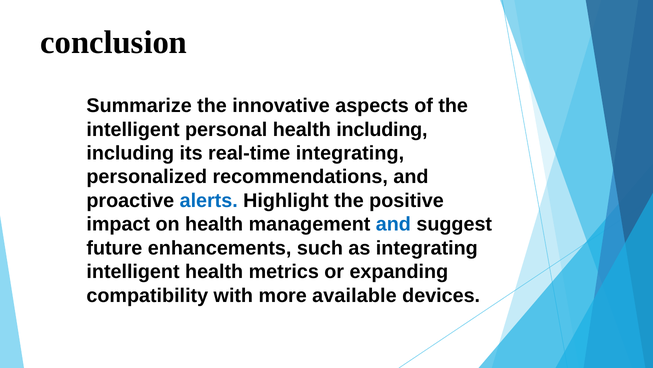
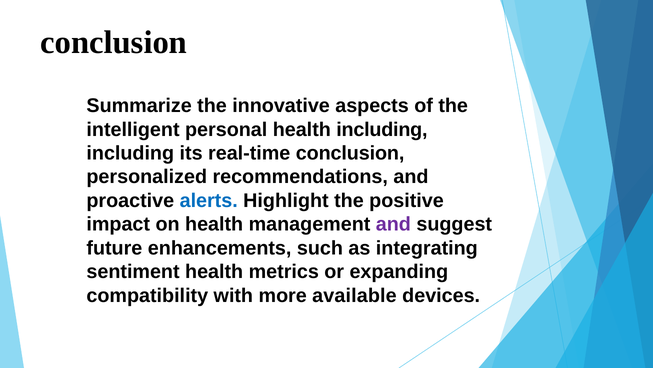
real-time integrating: integrating -> conclusion (350, 153)
and colour: blue -> purple (393, 224)
intelligent: intelligent -> sentiment (133, 271)
